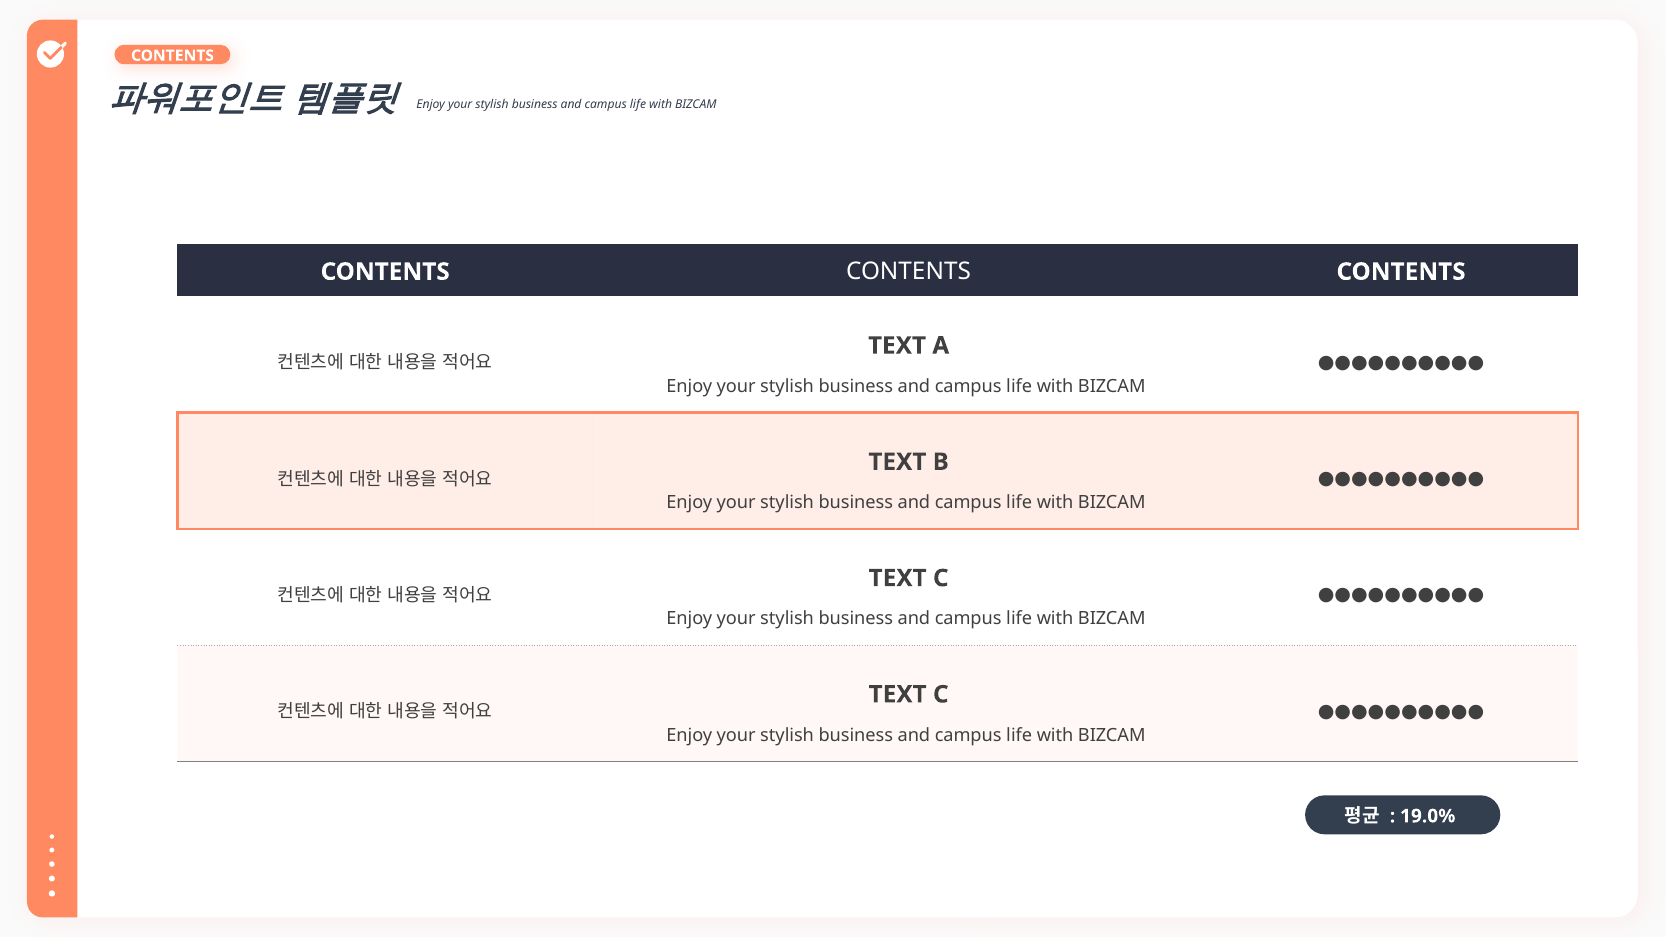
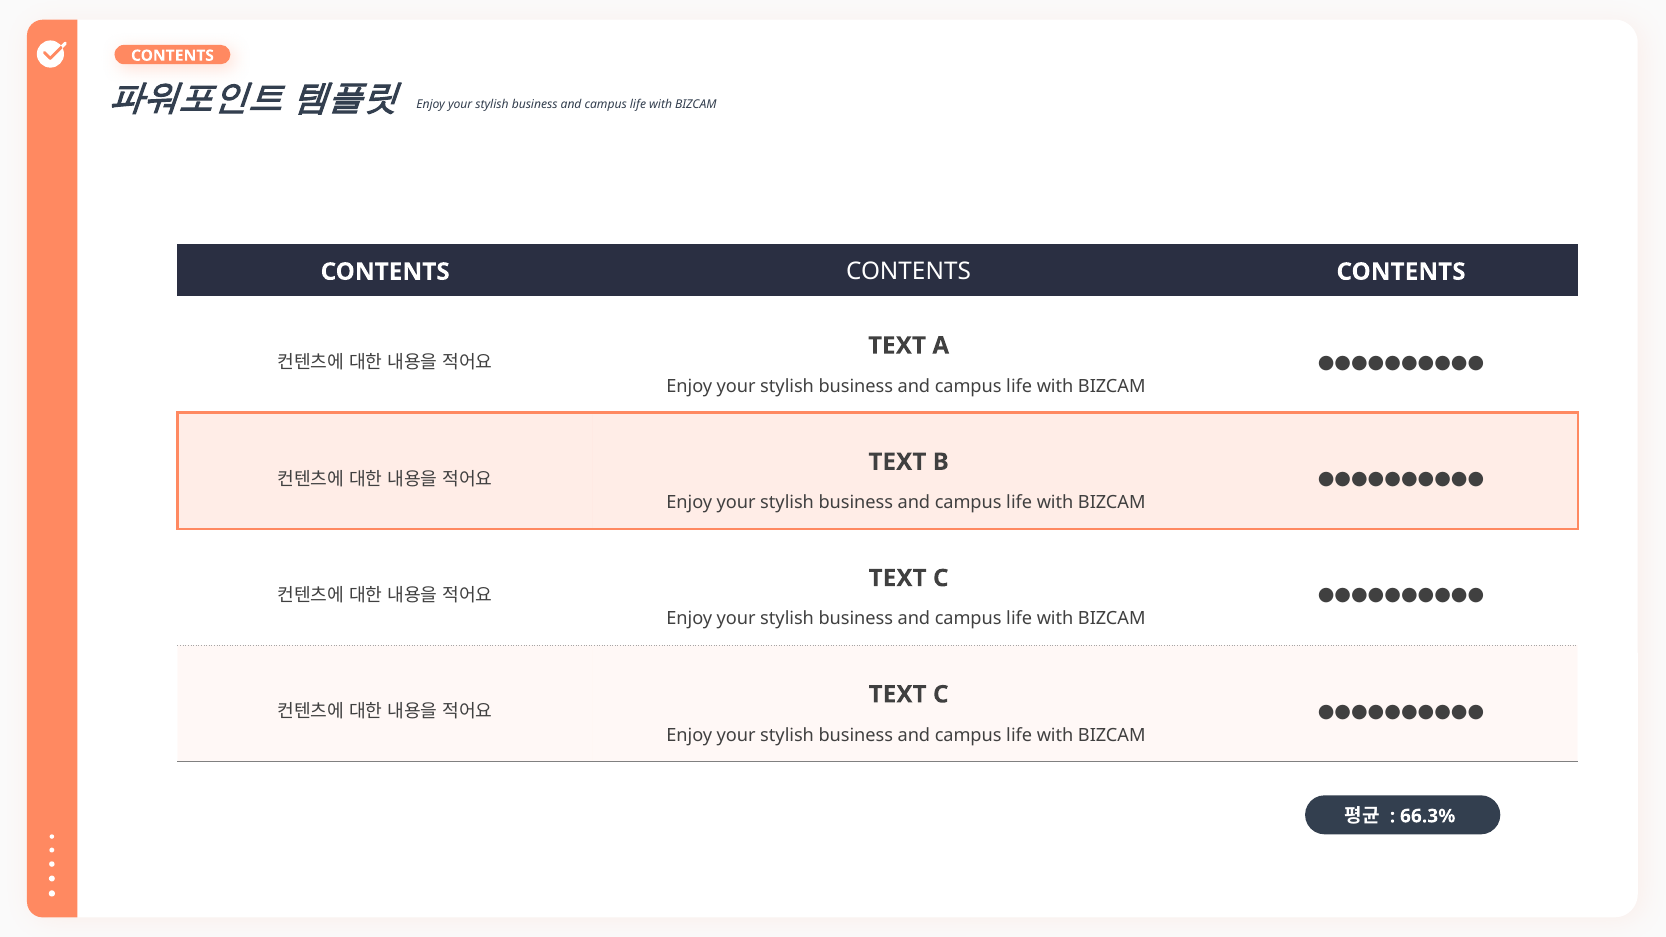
19.0%: 19.0% -> 66.3% (1428, 816)
